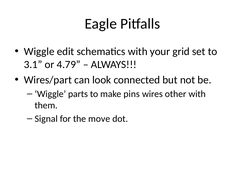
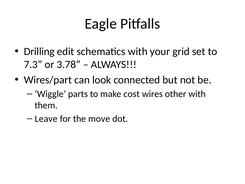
Wiggle: Wiggle -> Drilling (39, 51)
3.1: 3.1 -> 7.3 (33, 64)
4.79: 4.79 -> 3.78 (69, 64)
pins: pins -> cost (132, 94)
Signal: Signal -> Leave (46, 119)
